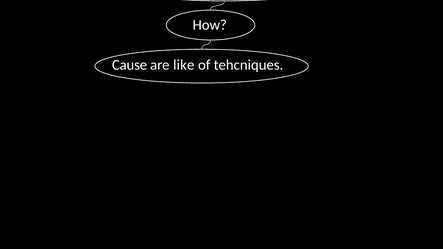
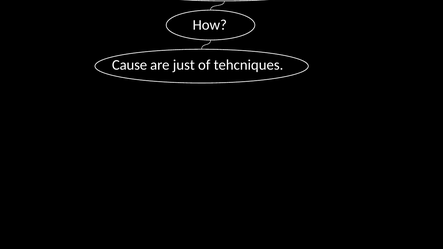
like: like -> just (184, 65)
